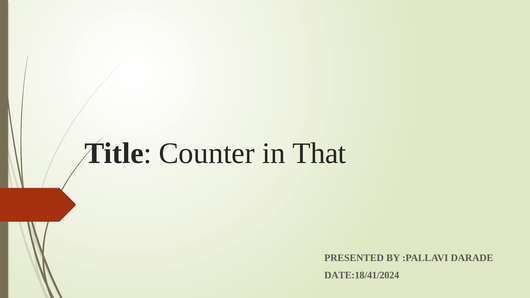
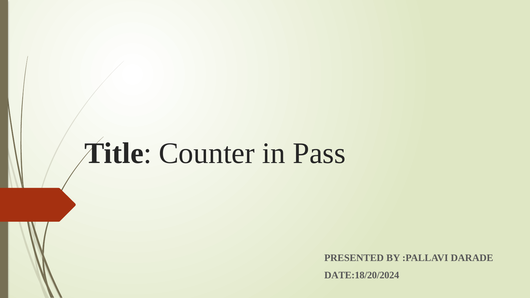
That: That -> Pass (319, 153)
DATE:18/41/2024: DATE:18/41/2024 -> DATE:18/20/2024 (362, 275)
